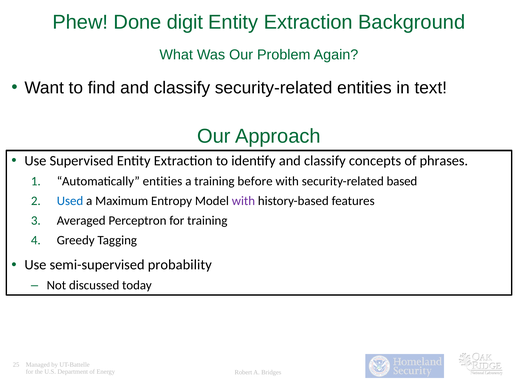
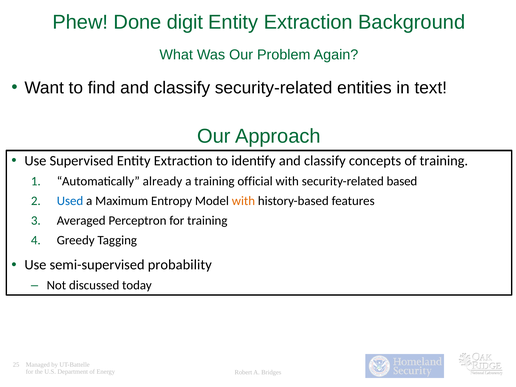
of phrases: phrases -> training (444, 161)
Automatically entities: entities -> already (162, 181)
before: before -> official (255, 181)
with colour: purple -> orange (243, 201)
